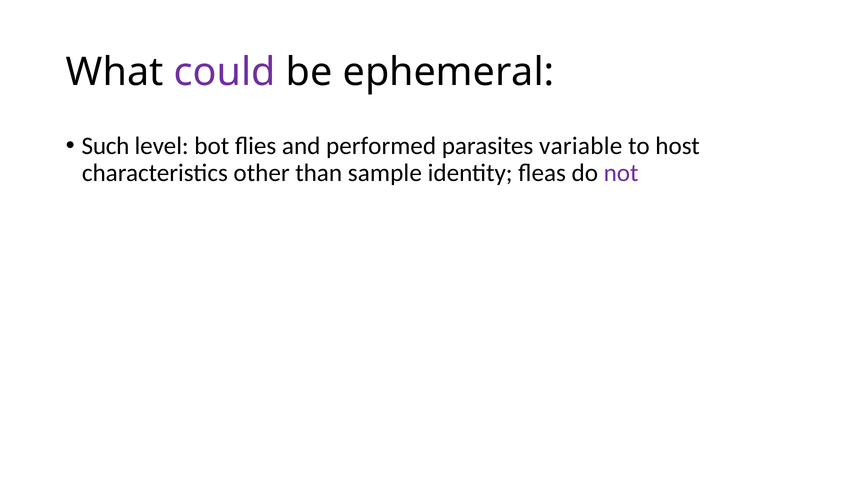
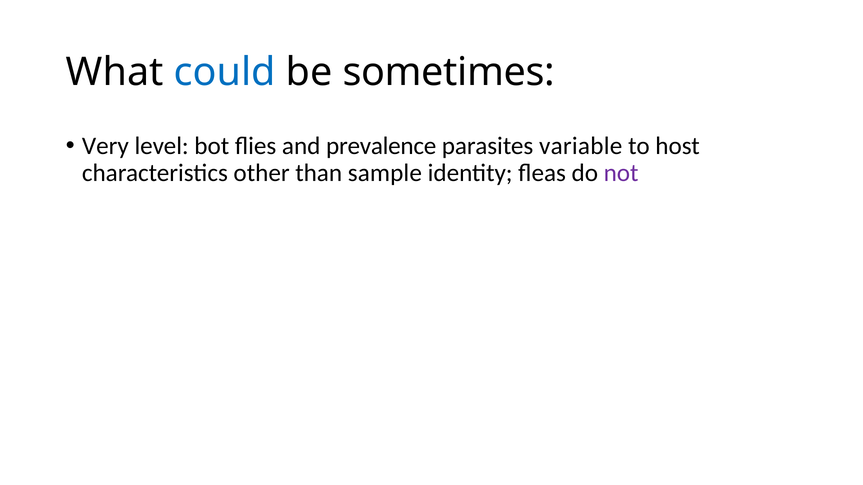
could colour: purple -> blue (225, 72)
ephemeral: ephemeral -> sometimes (449, 72)
Such: Such -> Very (105, 146)
performed: performed -> prevalence (381, 146)
